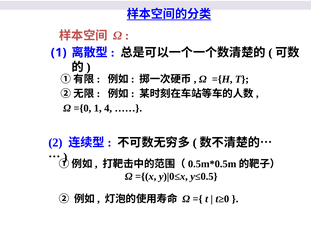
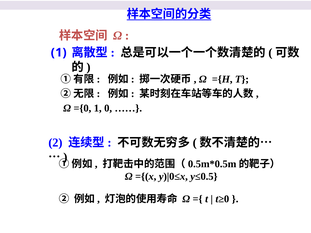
4: 4 -> 0 (108, 108)
